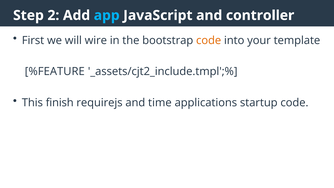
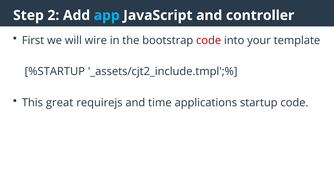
code colour: orange -> red (209, 40)
%FEATURE: %FEATURE -> %STARTUP (55, 71)
finish: finish -> great (60, 103)
